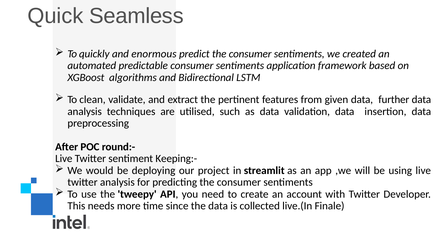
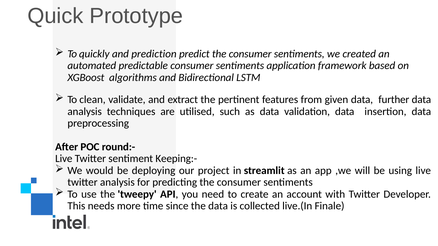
Seamless: Seamless -> Prototype (136, 16)
enormous: enormous -> prediction (154, 54)
